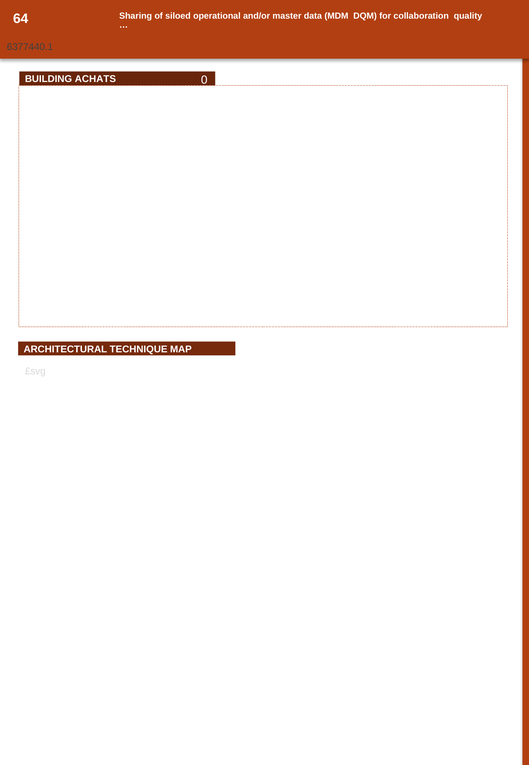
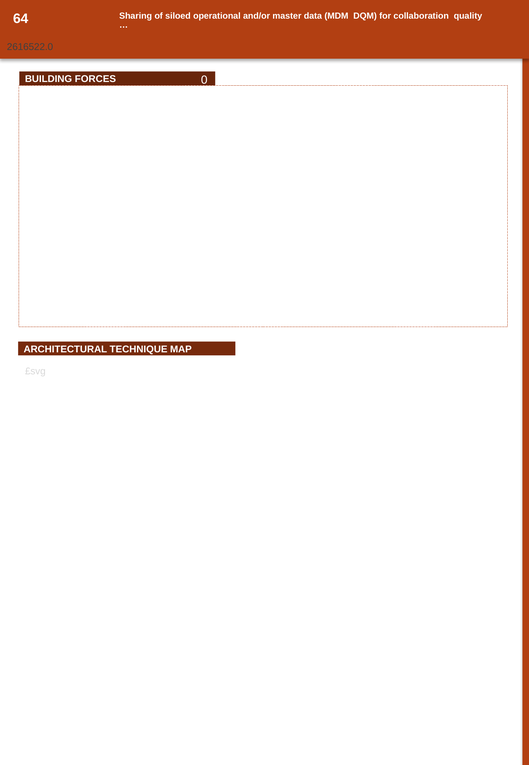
6377440.1: 6377440.1 -> 2616522.0 (30, 47)
ACHATS: ACHATS -> FORCES (95, 79)
